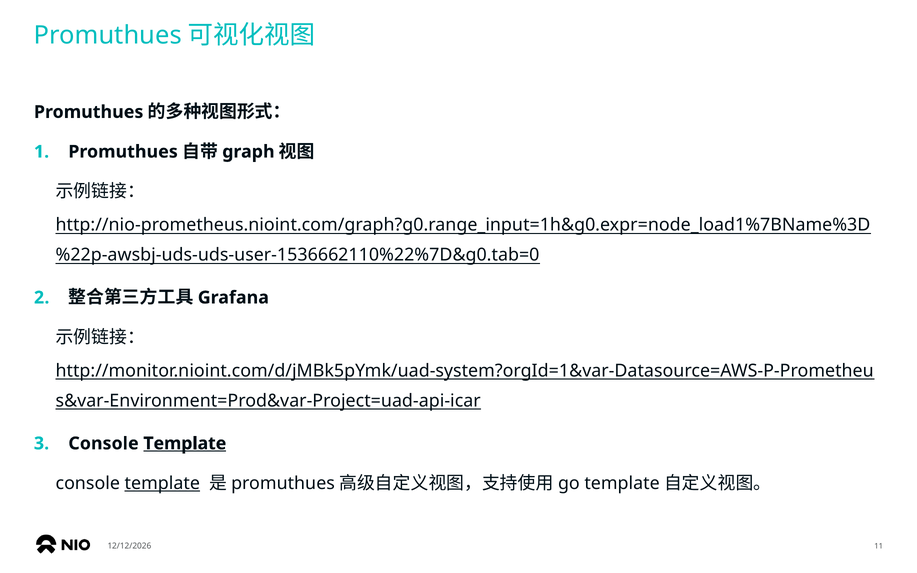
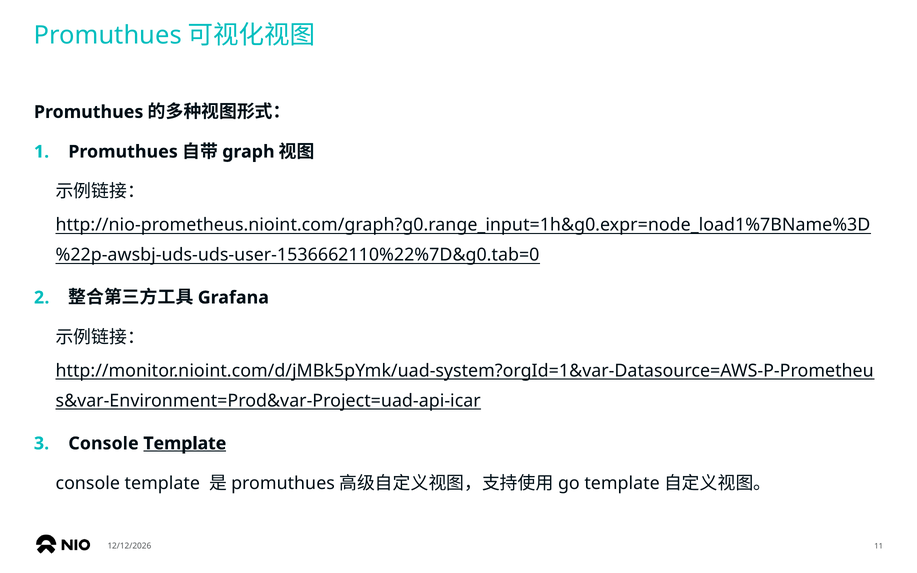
template underline: present -> none (162, 483)
